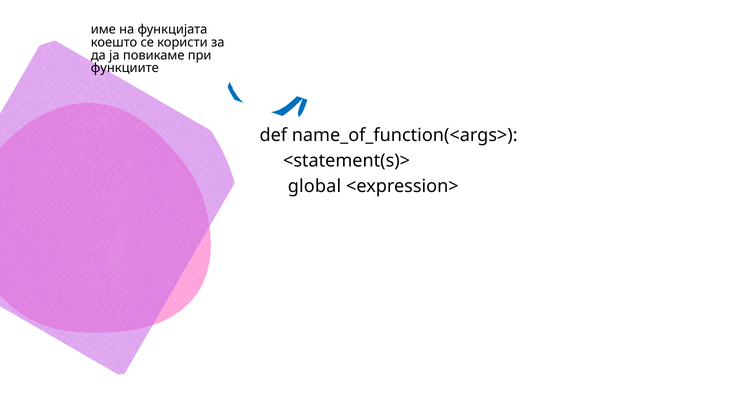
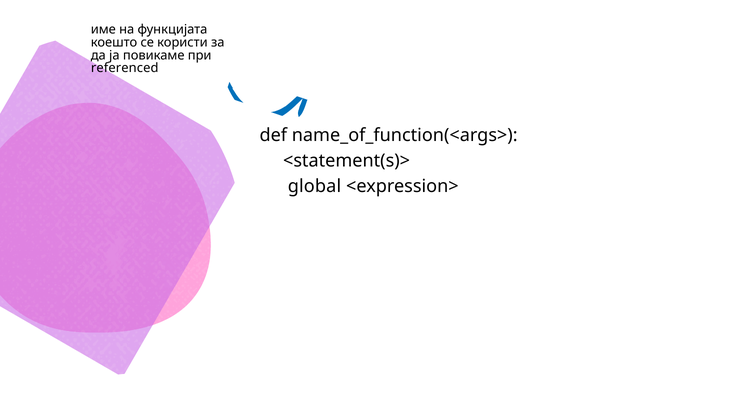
функциите: функциите -> referenced (125, 68)
